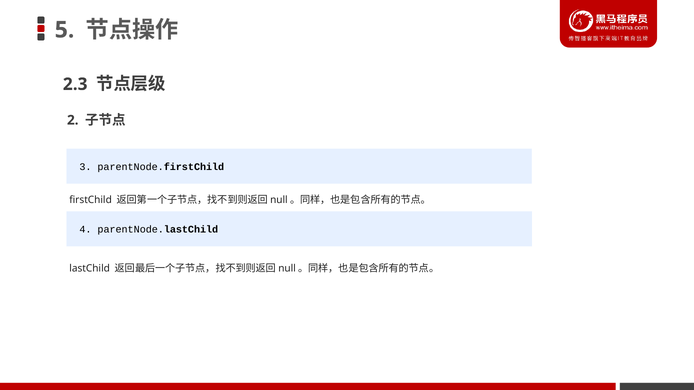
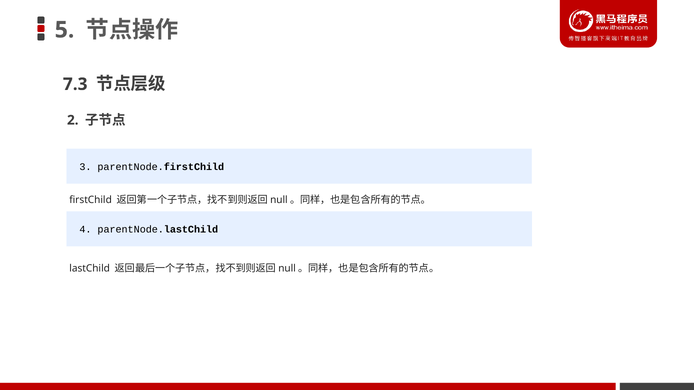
2.3: 2.3 -> 7.3 (75, 84)
